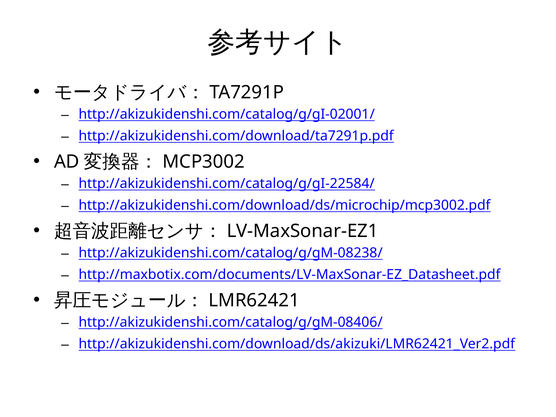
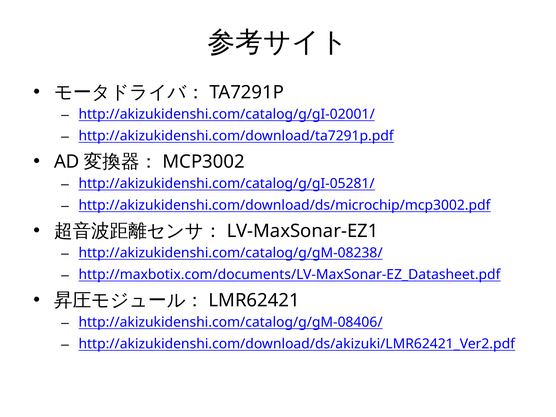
http://akizukidenshi.com/catalog/g/gI-22584/: http://akizukidenshi.com/catalog/g/gI-22584/ -> http://akizukidenshi.com/catalog/g/gI-05281/ (227, 184)
